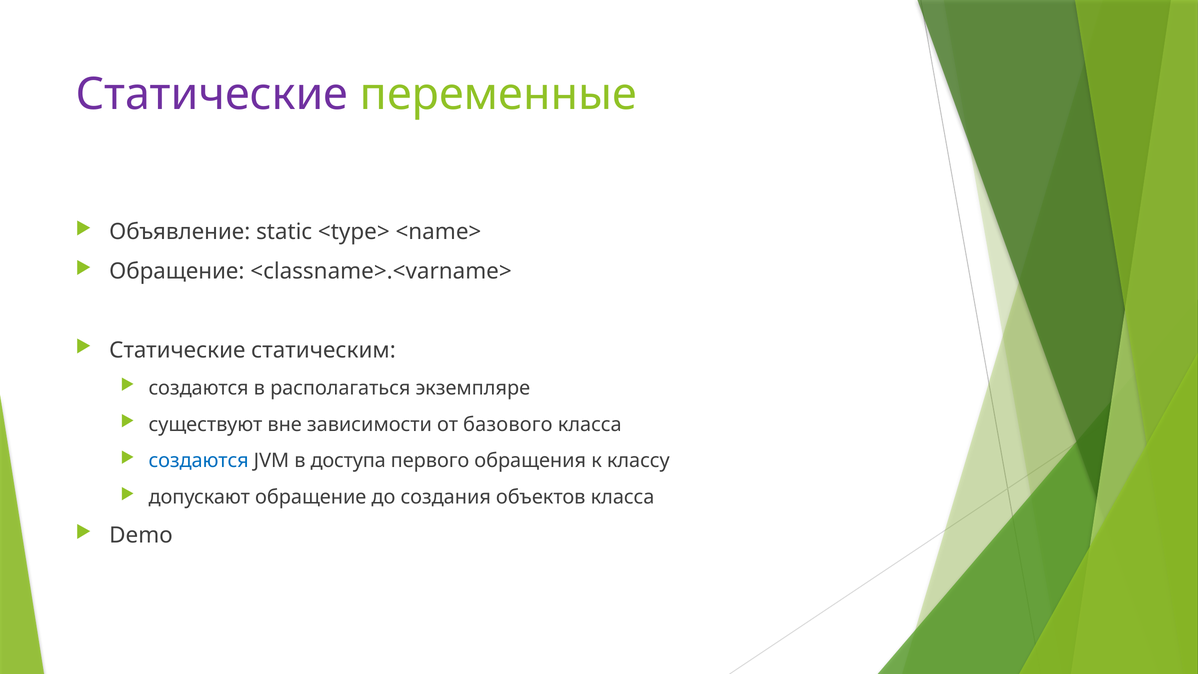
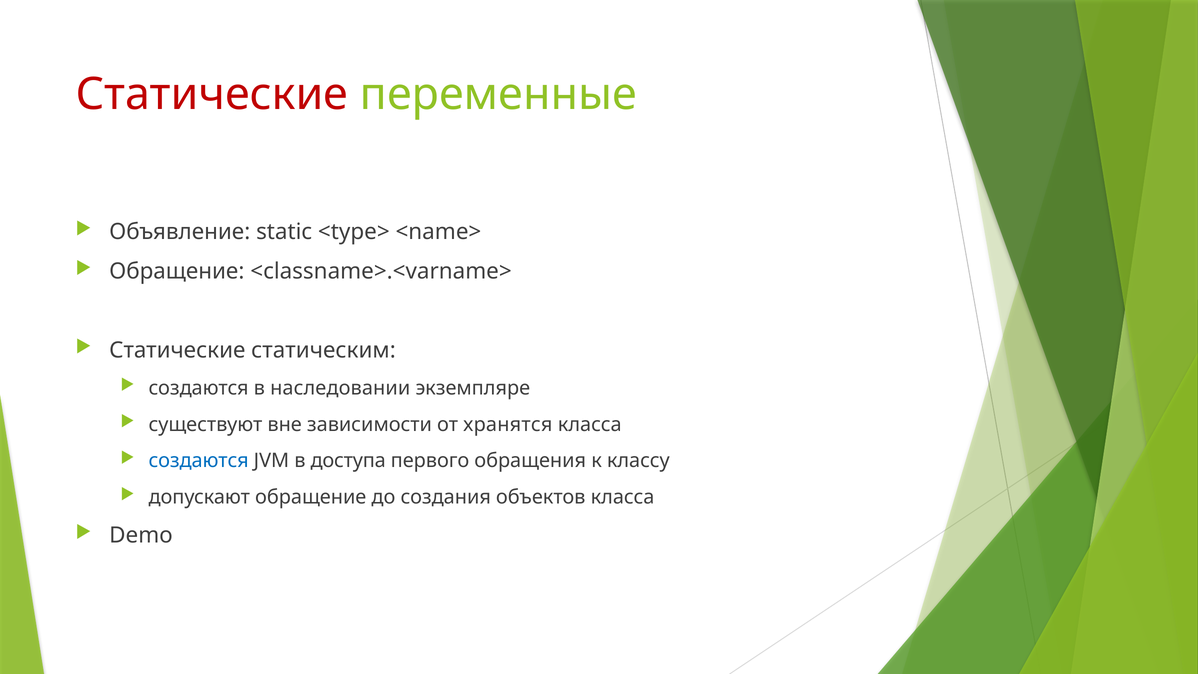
Статические colour: purple -> red (212, 94)
располагаться: располагаться -> наследовании (340, 388)
базового: базового -> хранятся (508, 424)
